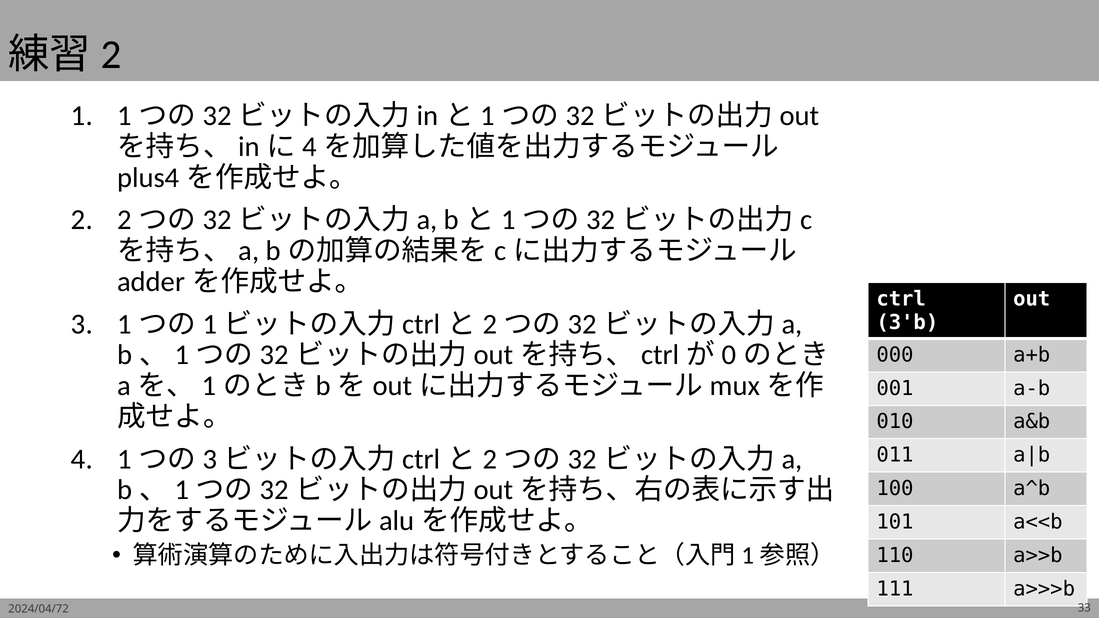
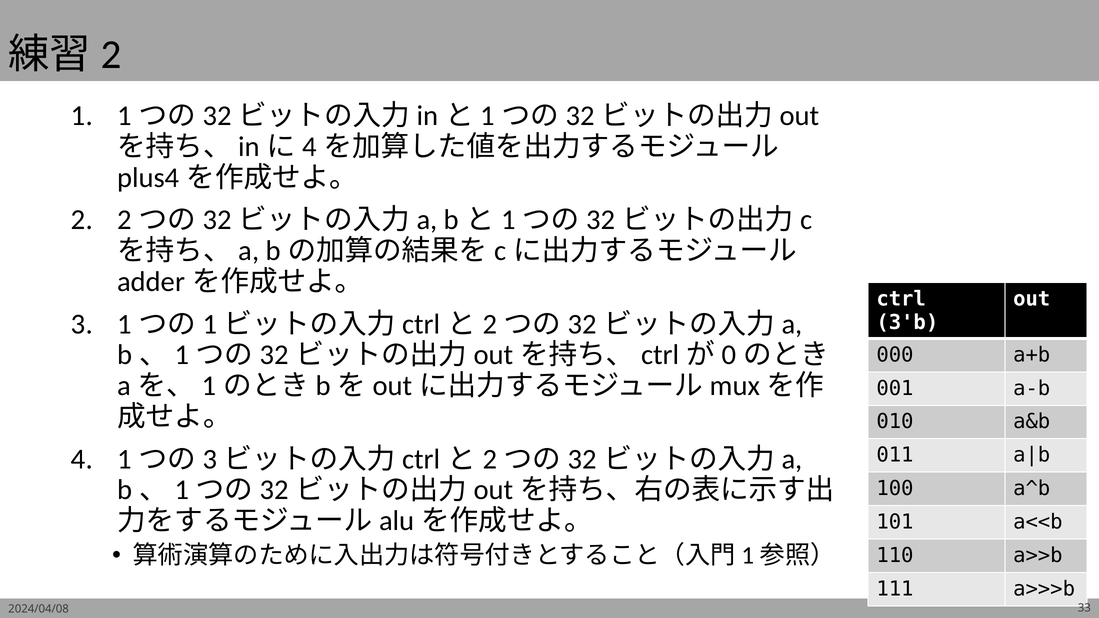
2024/04/72: 2024/04/72 -> 2024/04/08 (39, 609)
